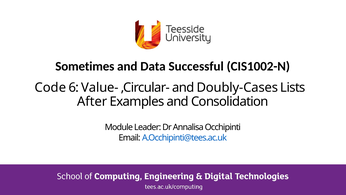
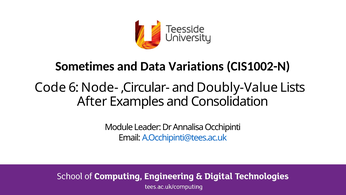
Successful: Successful -> Variations (196, 66)
Value-: Value- -> Node- (100, 87)
Doubly-Cases: Doubly-Cases -> Doubly-Value (237, 87)
